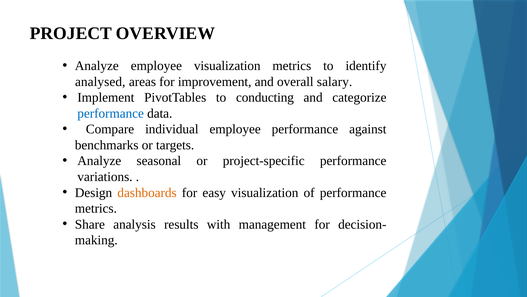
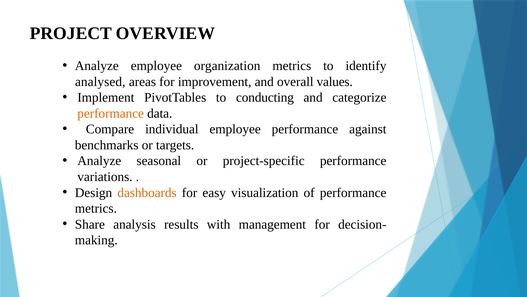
employee visualization: visualization -> organization (227, 66)
salary: salary -> values (335, 82)
performance colour: blue -> orange (111, 113)
